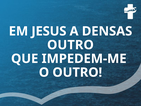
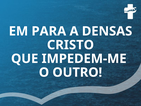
JESUS: JESUS -> PARA (49, 31)
OUTRO: OUTRO -> CRISTO (70, 45)
